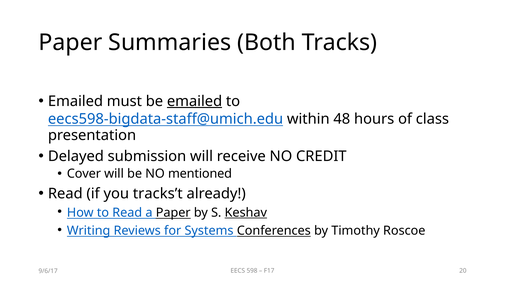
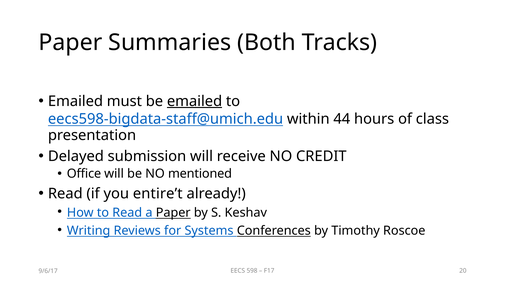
48: 48 -> 44 (342, 119)
Cover: Cover -> Office (84, 174)
tracks’t: tracks’t -> entire’t (158, 194)
Keshav underline: present -> none (246, 213)
